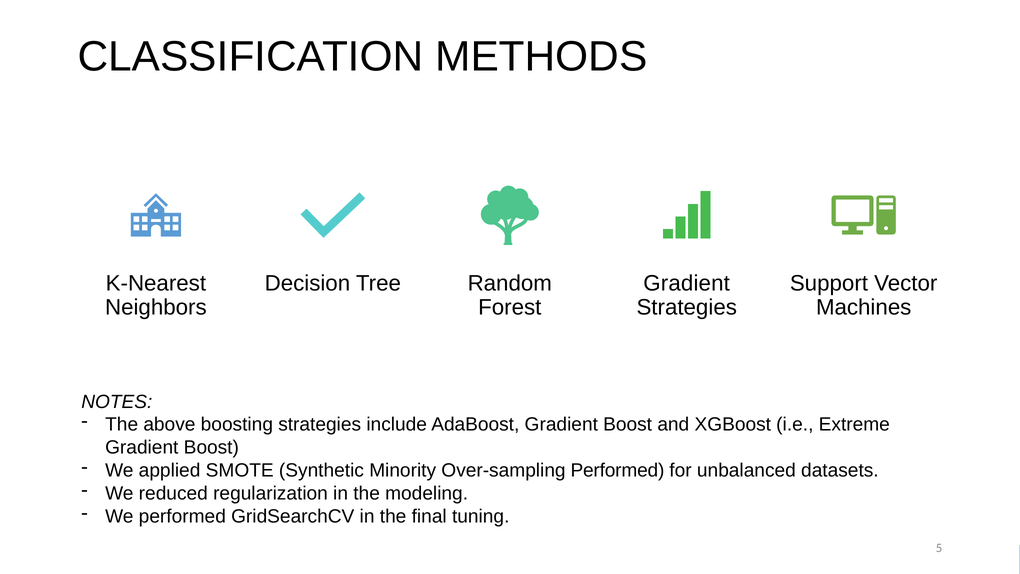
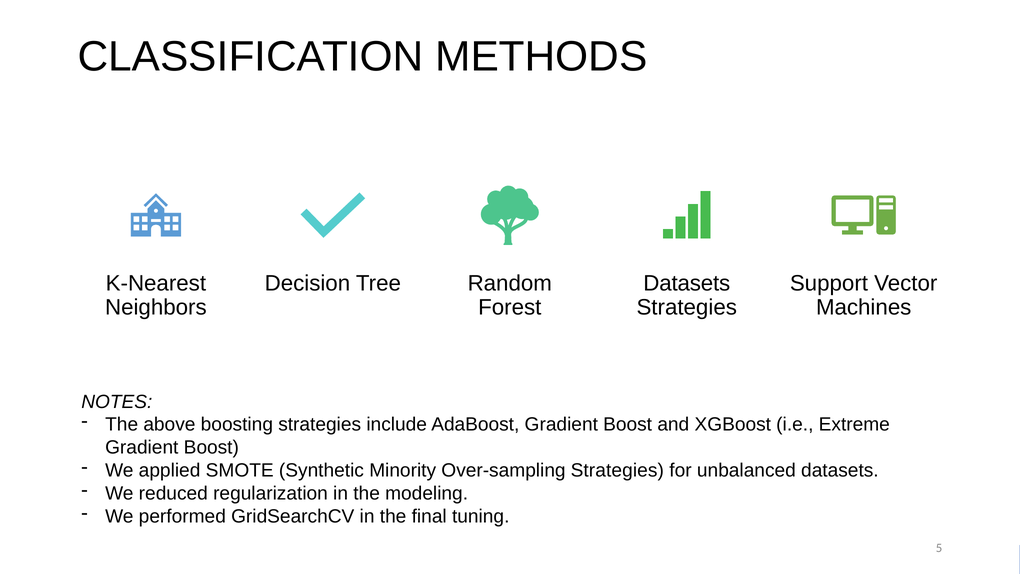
Gradient: Gradient -> Datasets (687, 283)
Over-sampling Performed: Performed -> Strategies (617, 470)
